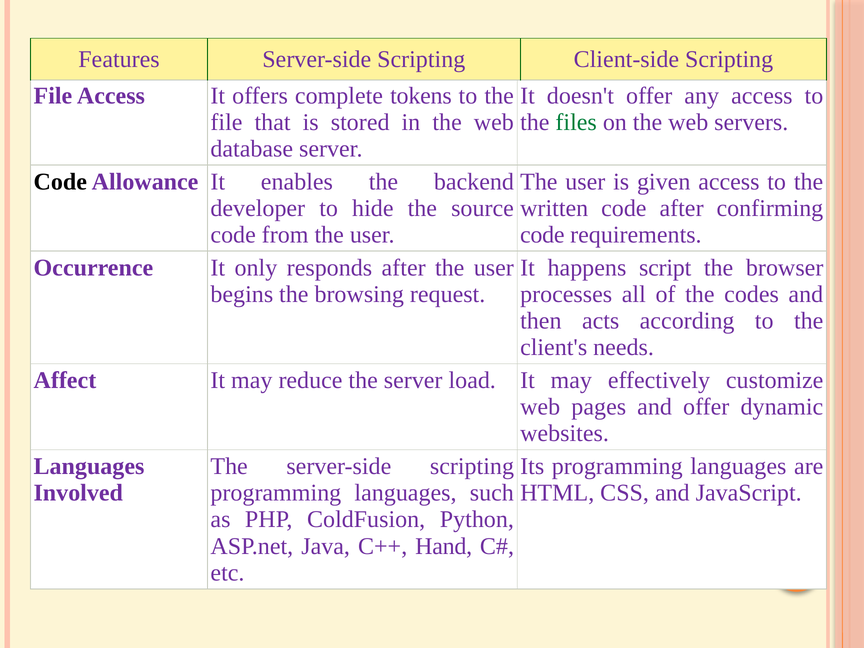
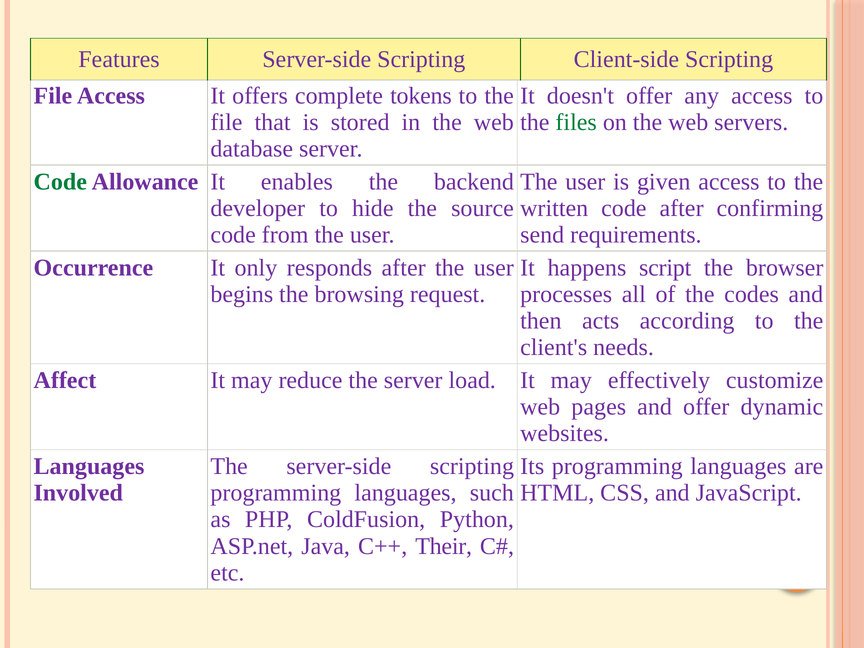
Code colour: black -> green (60, 182)
code: code -> send (542, 235)
Hand: Hand -> Their (444, 546)
